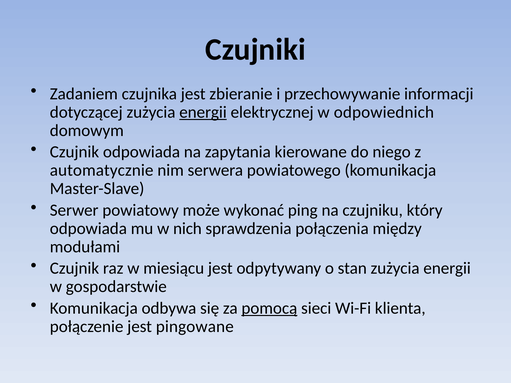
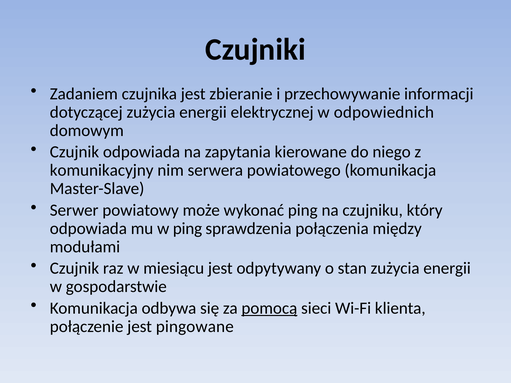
energii underline: present -> none (203, 112)
automatycznie: automatycznie -> komunikacyjny (102, 170)
w nich: nich -> ping (187, 229)
